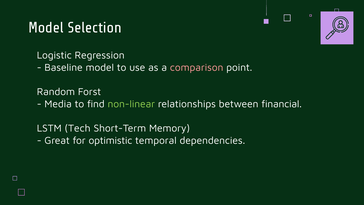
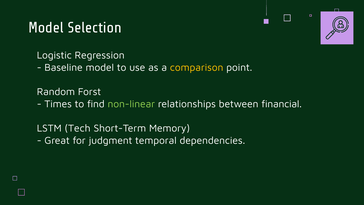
comparison colour: pink -> yellow (197, 67)
Media: Media -> Times (58, 104)
optimistic: optimistic -> judgment (110, 140)
